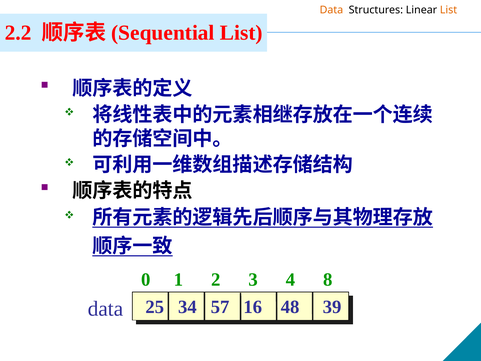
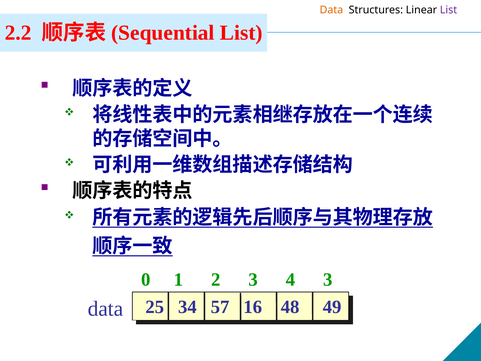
List colour: orange -> purple (449, 10)
4 8: 8 -> 3 (328, 279)
39: 39 -> 49 (332, 307)
